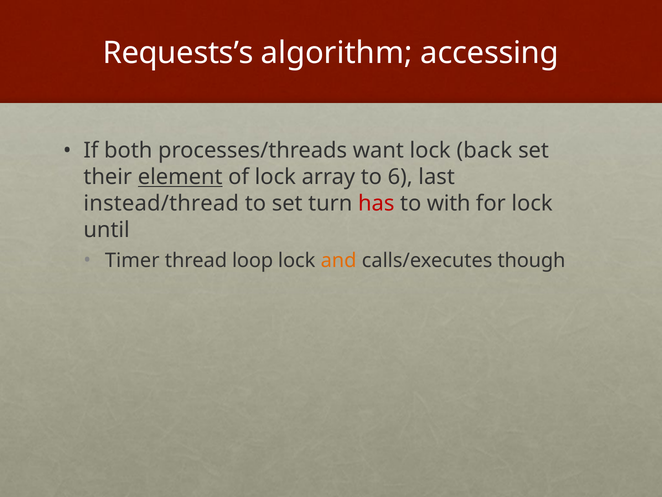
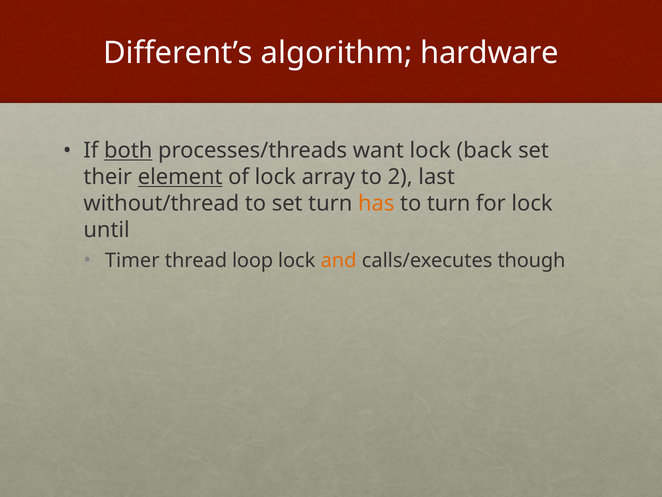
Requests’s: Requests’s -> Different’s (178, 53)
accessing: accessing -> hardware (490, 53)
both underline: none -> present (128, 150)
6: 6 -> 2 (400, 177)
instead/thread: instead/thread -> without/thread (161, 203)
has colour: red -> orange (376, 203)
to with: with -> turn (449, 203)
